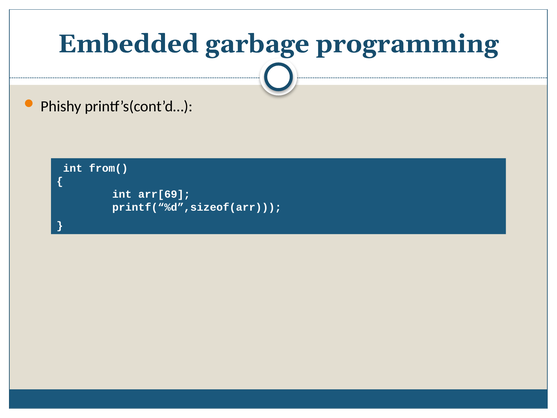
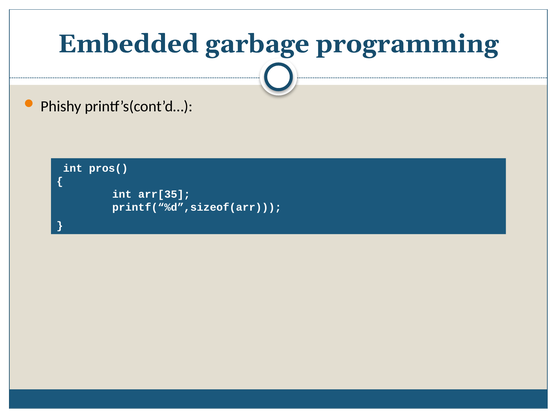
from(: from( -> pros( (109, 168)
arr[69: arr[69 -> arr[35 (164, 194)
